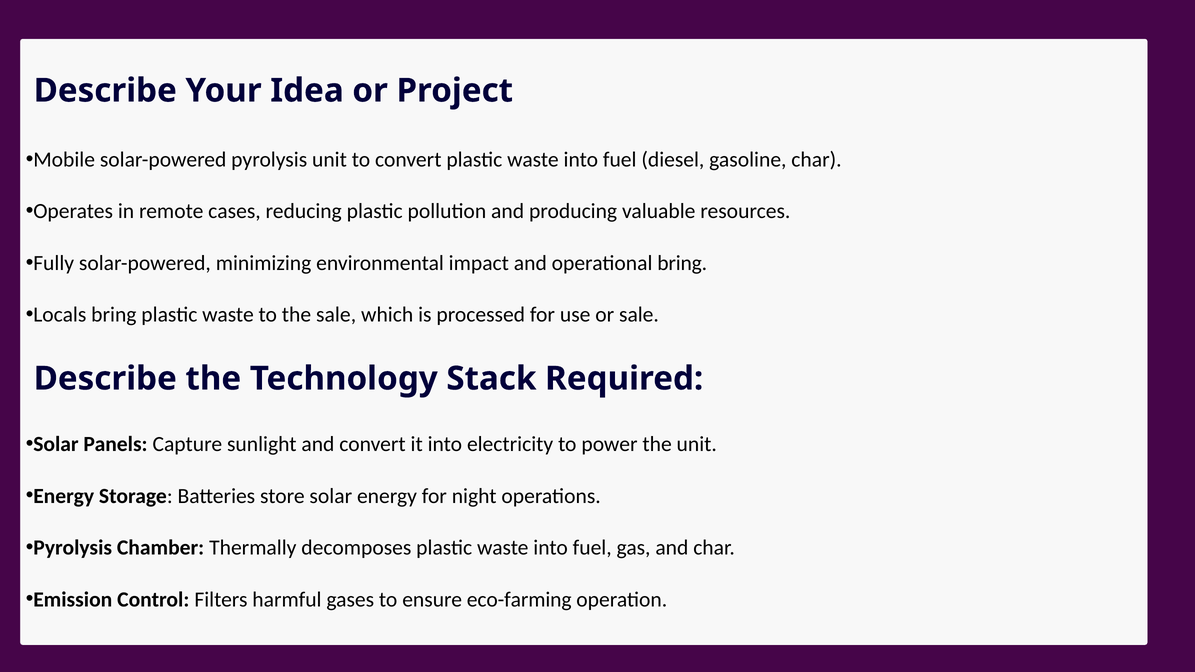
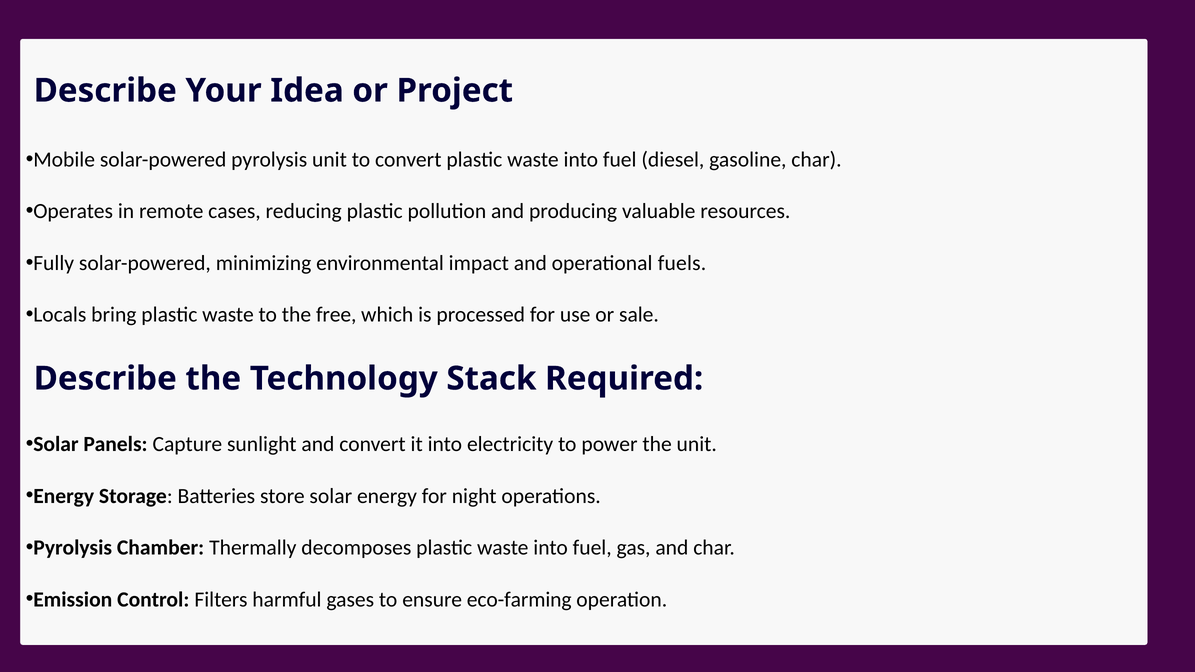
operational bring: bring -> fuels (682, 263)
the sale: sale -> free (336, 315)
